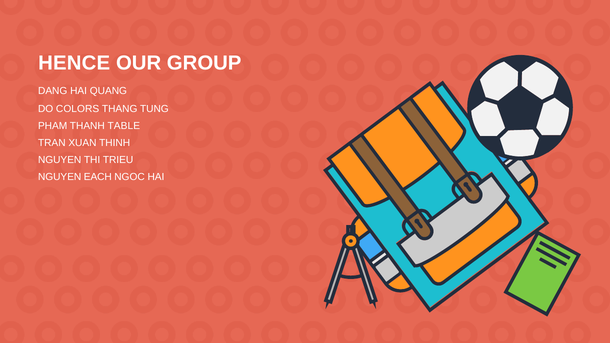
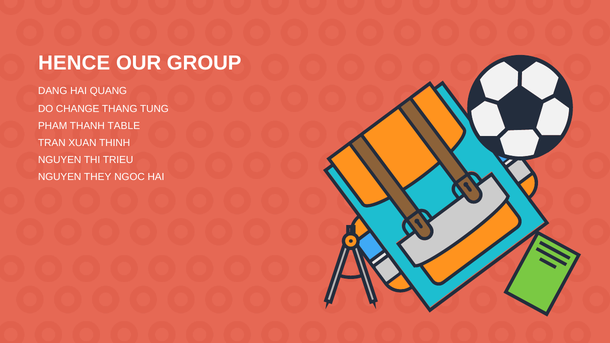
COLORS: COLORS -> CHANGE (78, 109)
EACH: EACH -> THEY (98, 177)
